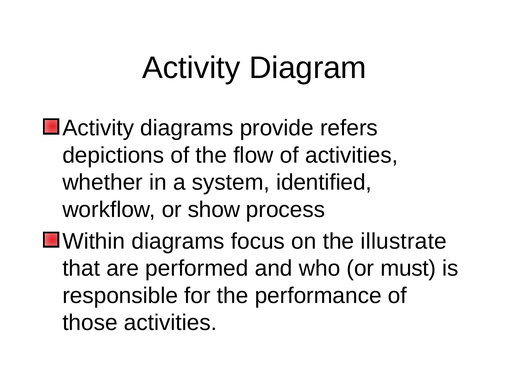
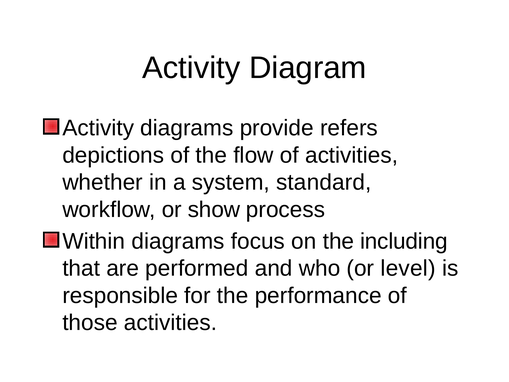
identified: identified -> standard (324, 182)
illustrate: illustrate -> including (404, 241)
must: must -> level (408, 268)
